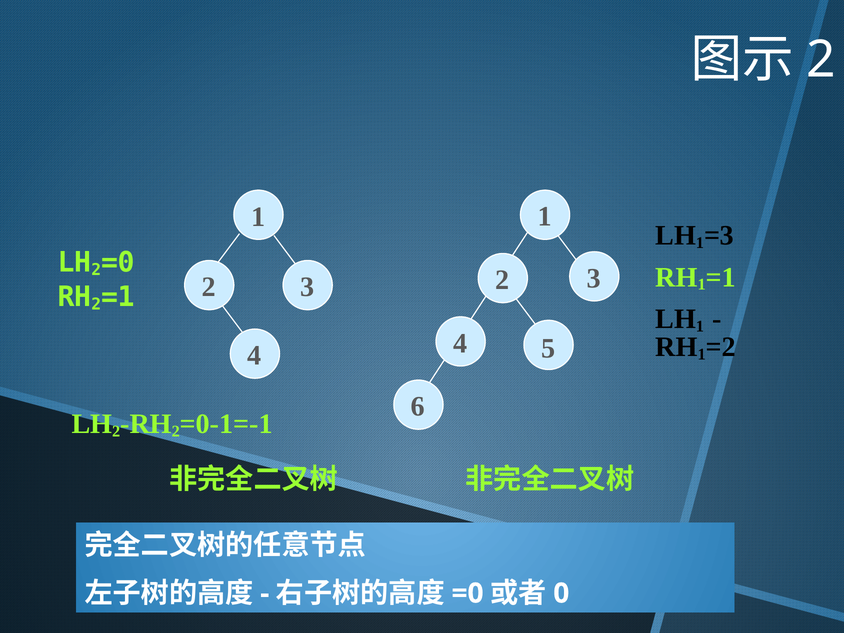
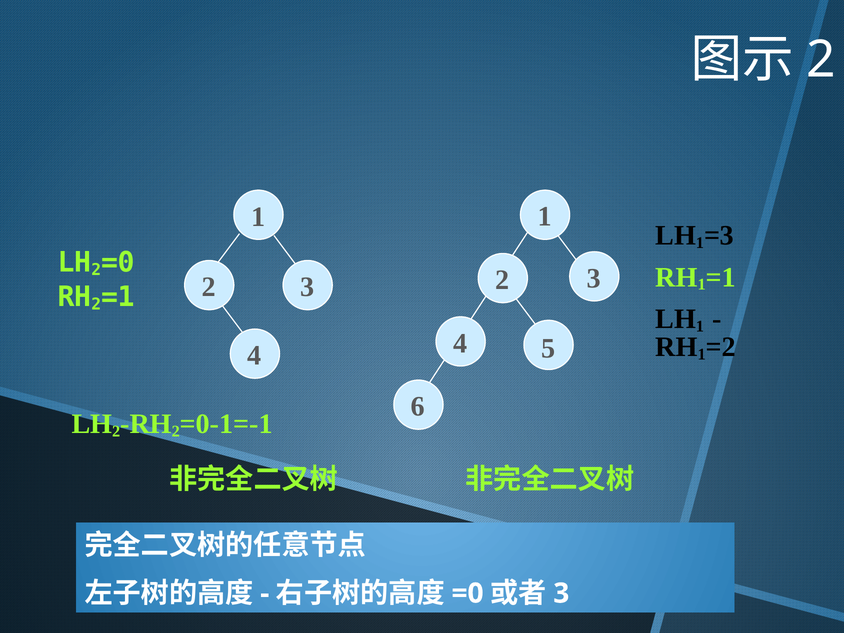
0: 0 -> 3 (561, 593)
